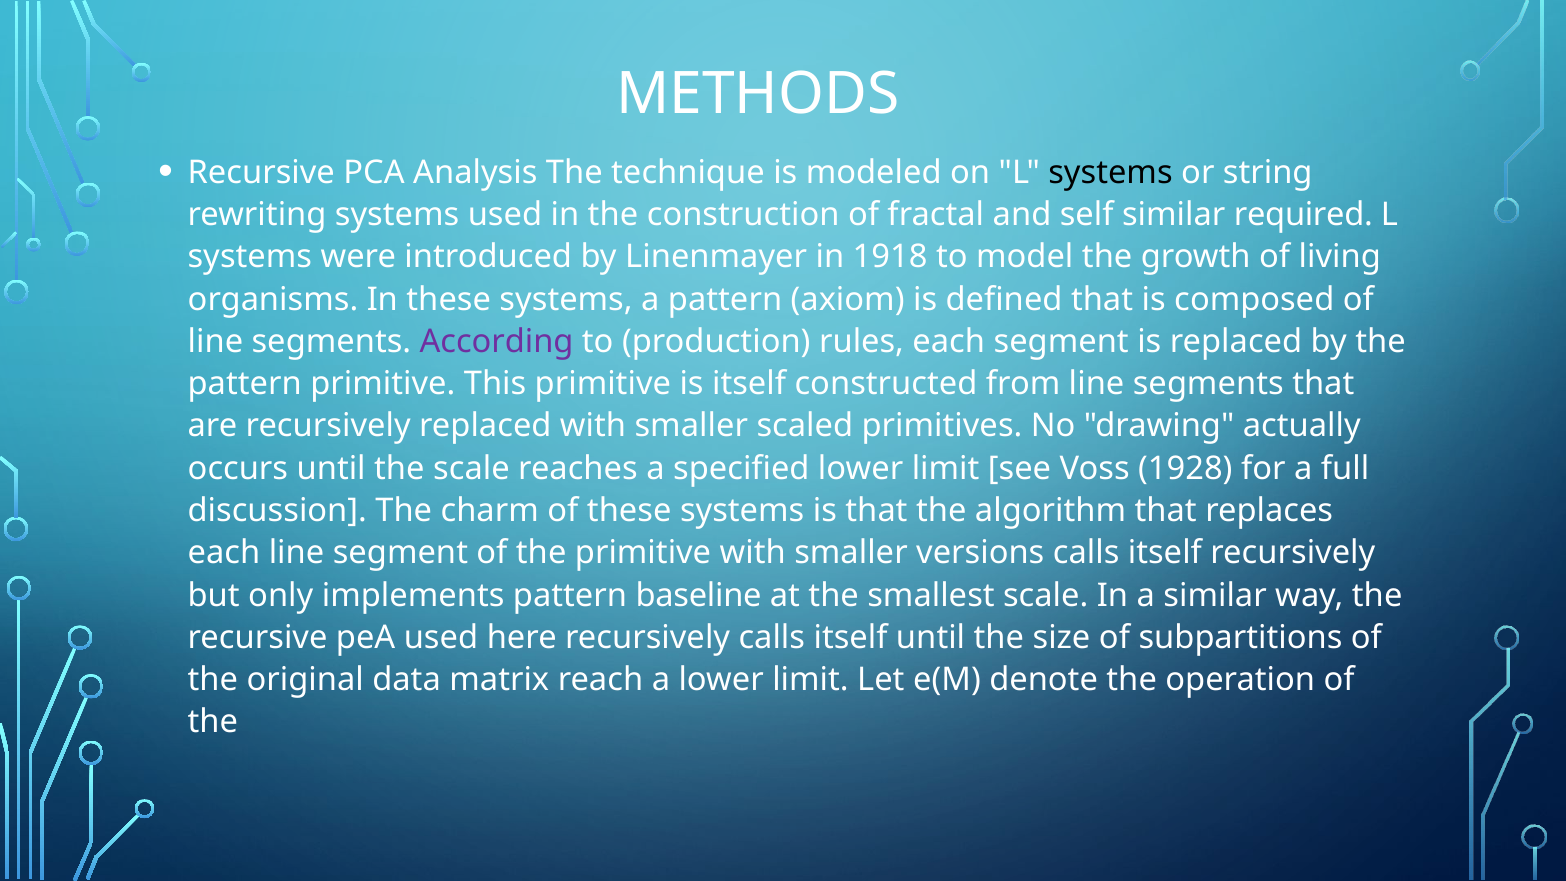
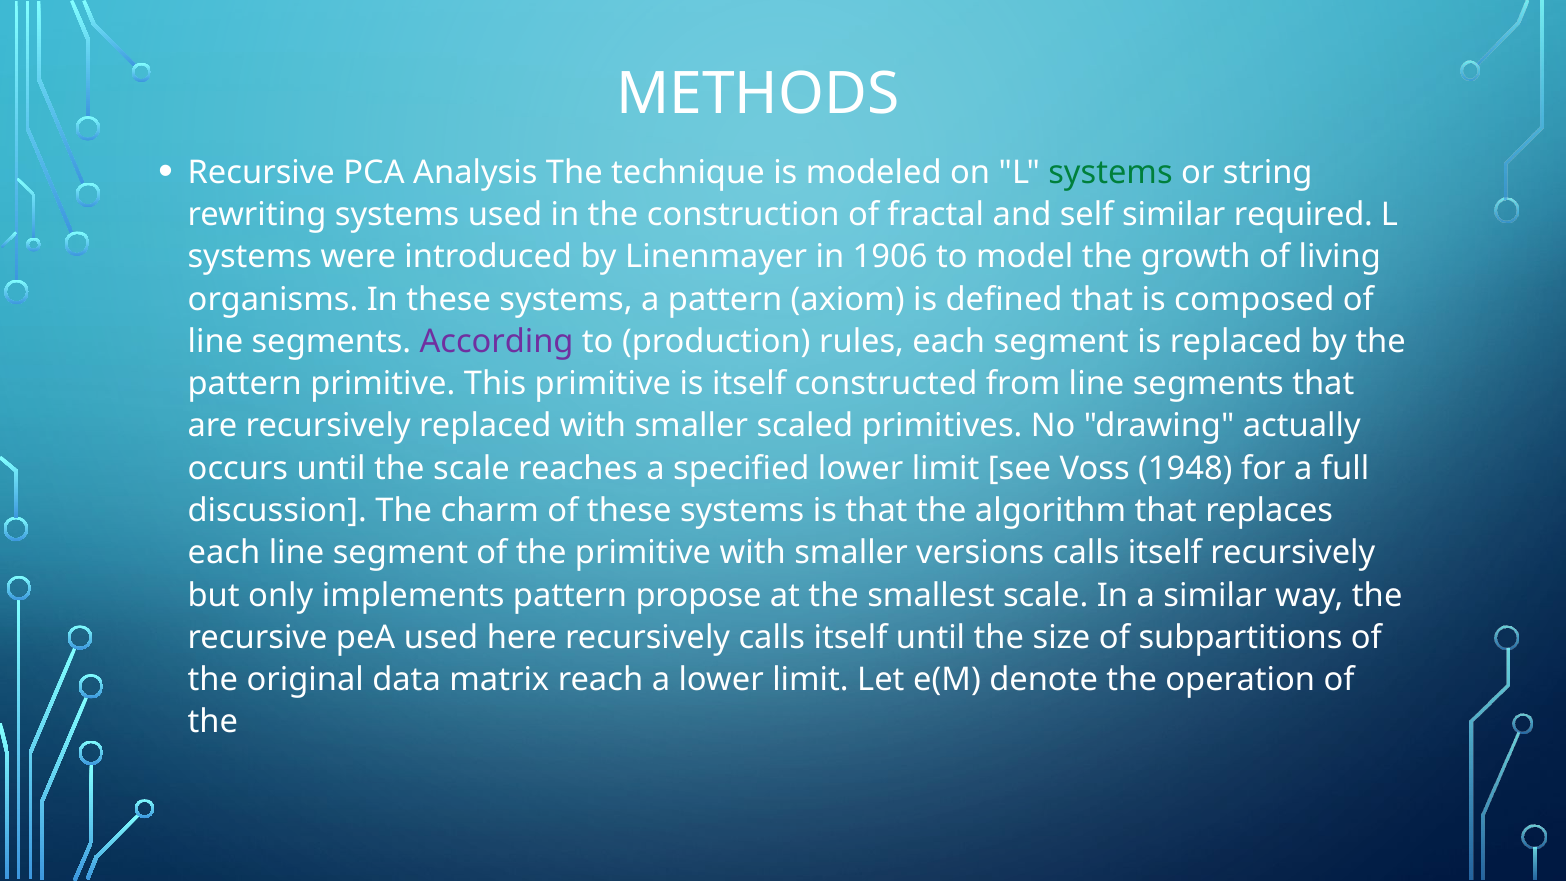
systems colour: black -> green (1110, 173)
1918: 1918 -> 1906 (890, 257)
1928: 1928 -> 1948 (1185, 468)
baseline: baseline -> propose (699, 595)
